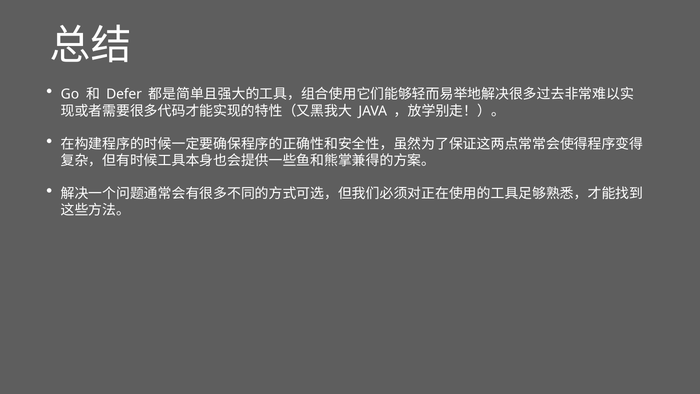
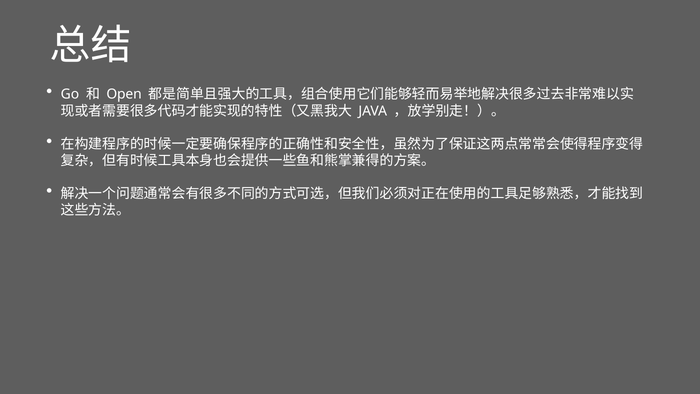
Defer: Defer -> Open (124, 94)
